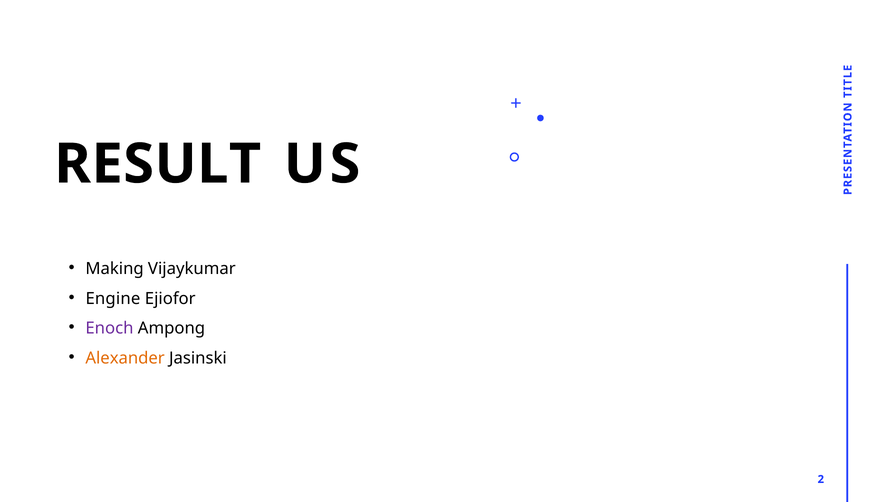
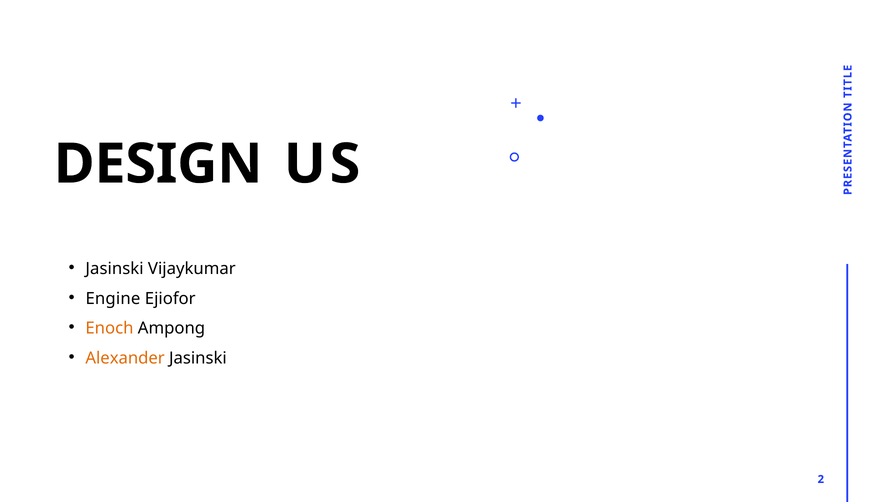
RESULT: RESULT -> DESIGN (158, 164)
Making: Making -> Jasinski (115, 269)
Enoch colour: purple -> orange (109, 328)
